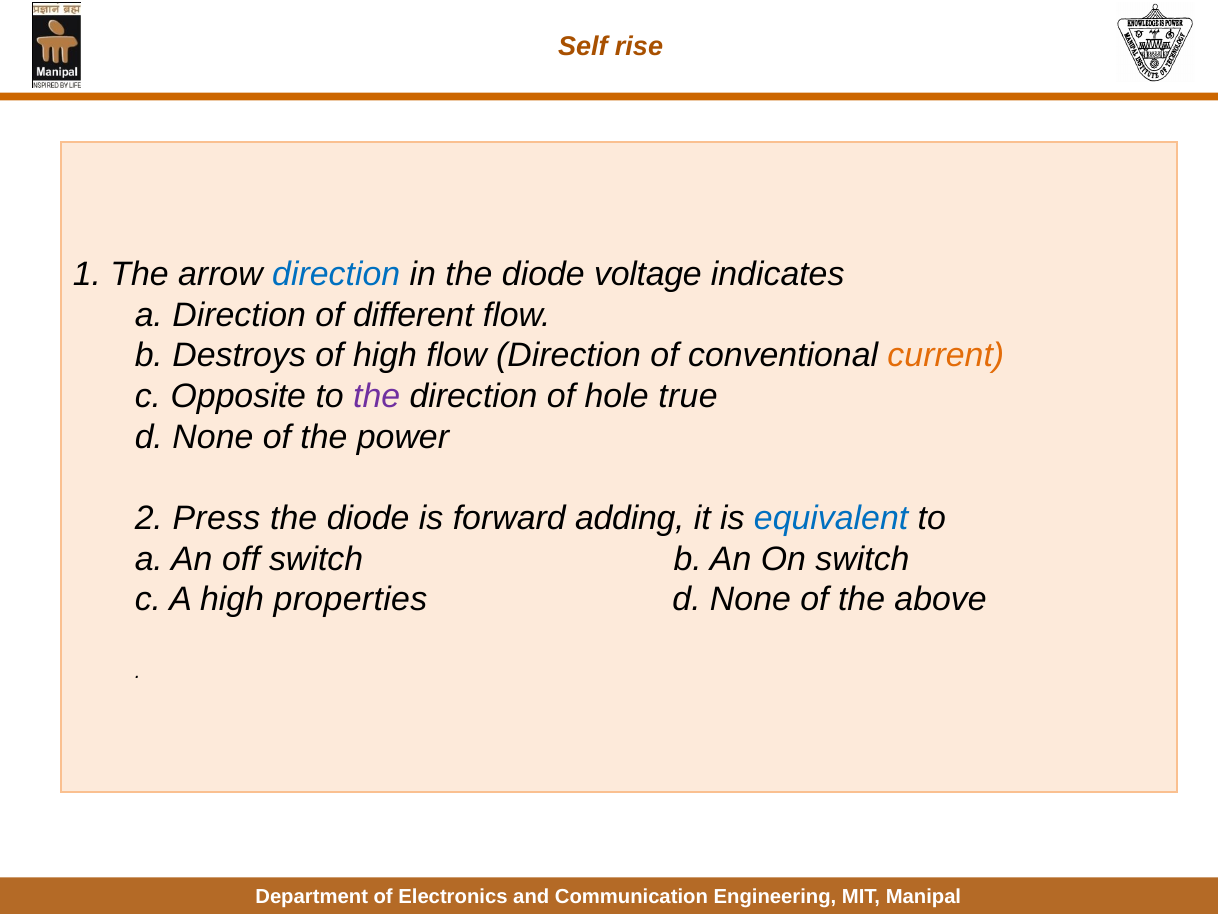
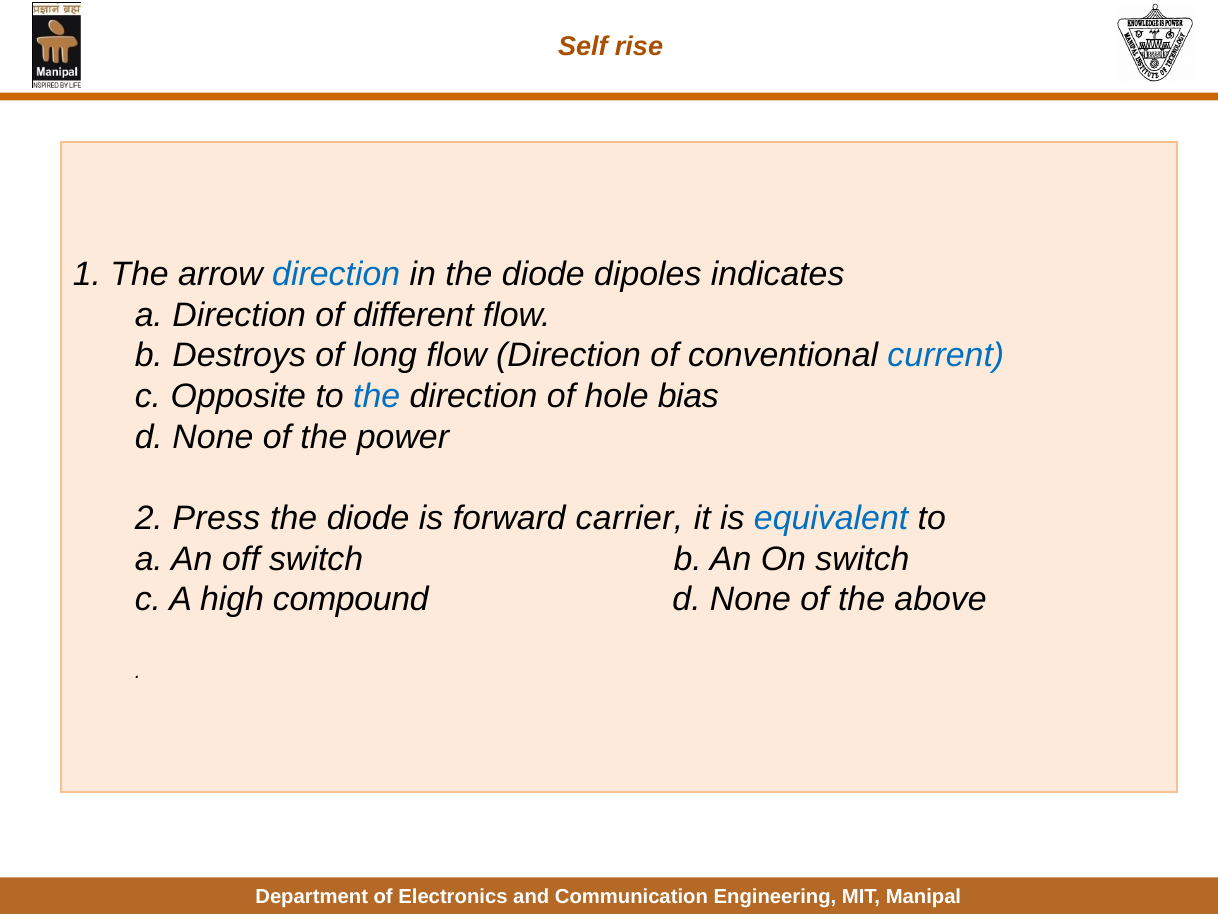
voltage: voltage -> dipoles (648, 274)
of high: high -> long (385, 356)
current colour: orange -> blue (946, 356)
the colour: purple -> blue (377, 396)
true: true -> bias (688, 396)
adding: adding -> carrier (630, 518)
properties: properties -> compound (351, 599)
